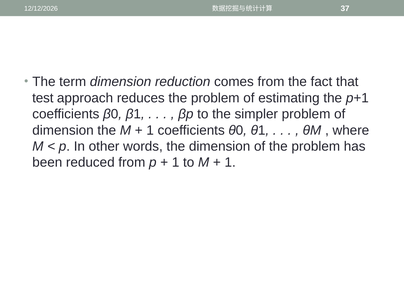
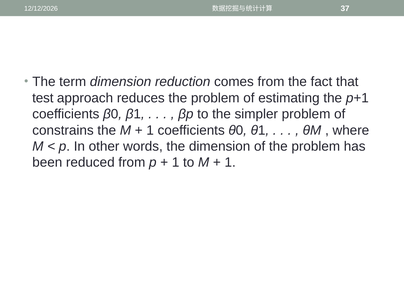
dimension: dimension -> constrains (63, 130)
